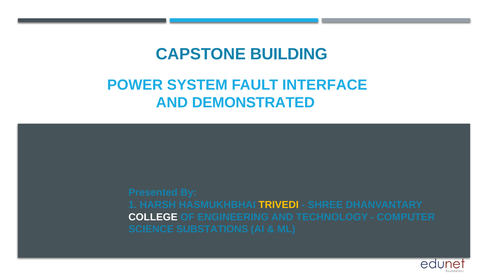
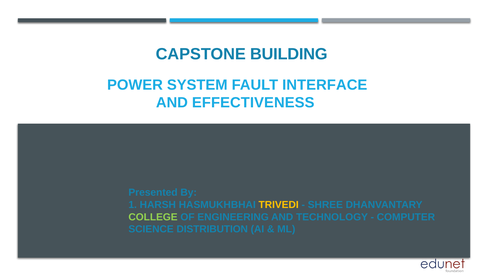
DEMONSTRATED: DEMONSTRATED -> EFFECTIVENESS (253, 102)
COLLEGE colour: white -> light green (153, 217)
SUBSTATIONS: SUBSTATIONS -> DISTRIBUTION (212, 229)
